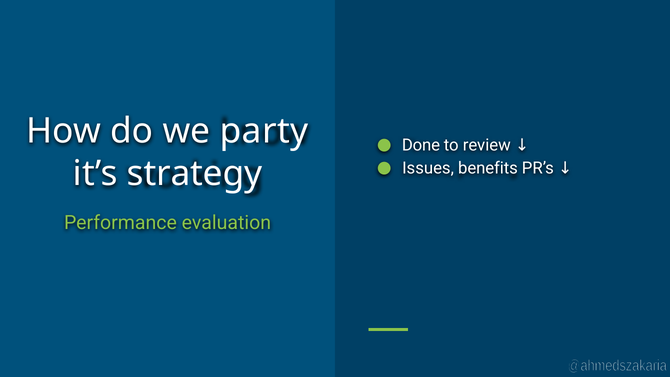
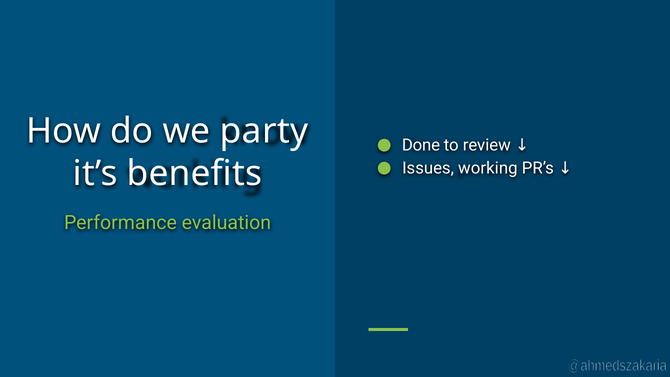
benefits: benefits -> working (488, 168)
strategy: strategy -> benefits (194, 174)
